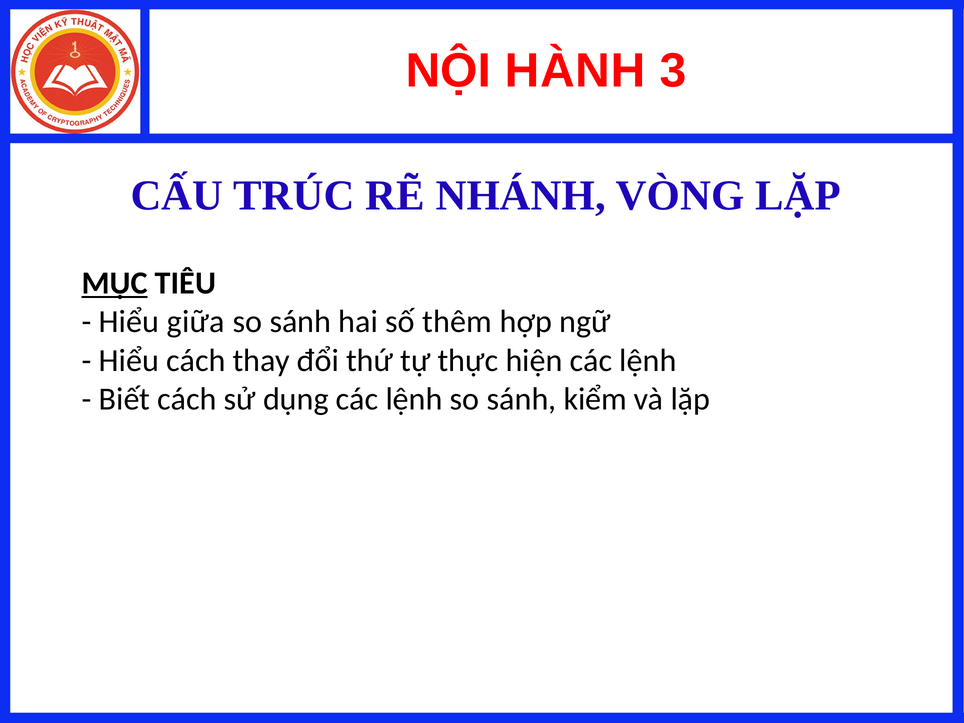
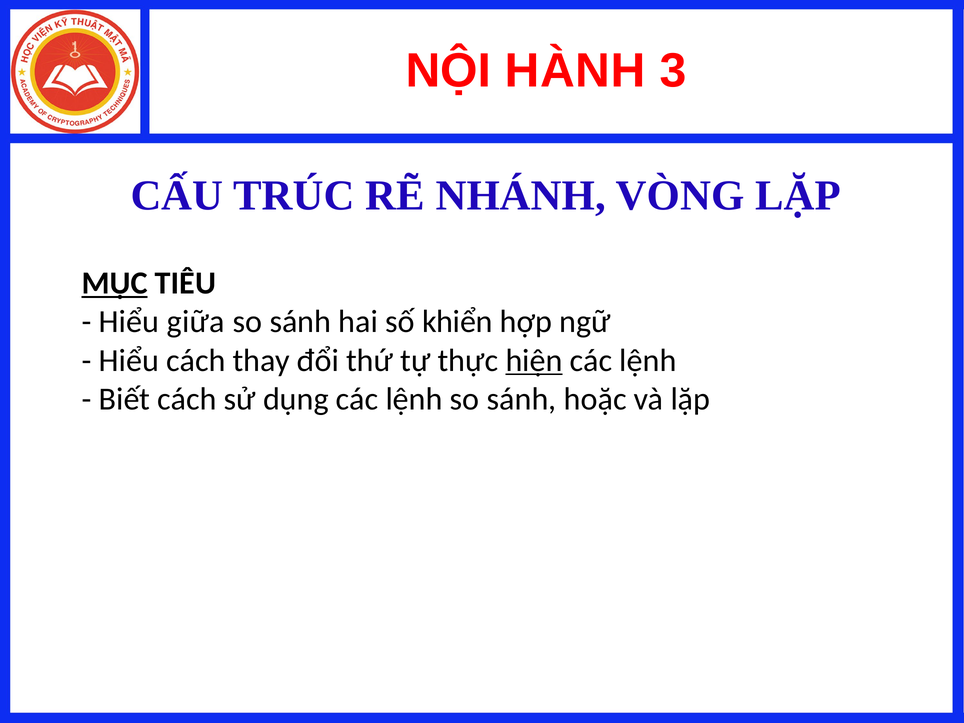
thêm: thêm -> khiển (457, 322)
hiện underline: none -> present (534, 360)
kiểm: kiểm -> hoặc (595, 399)
